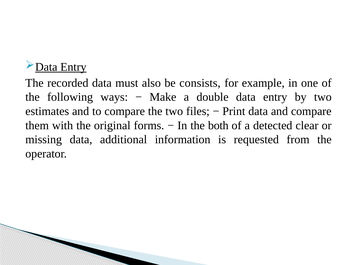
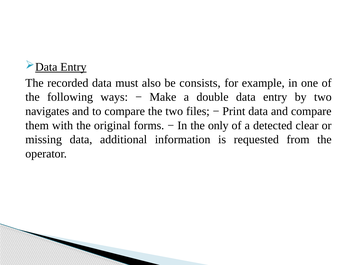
estimates: estimates -> navigates (47, 111)
both: both -> only (218, 125)
